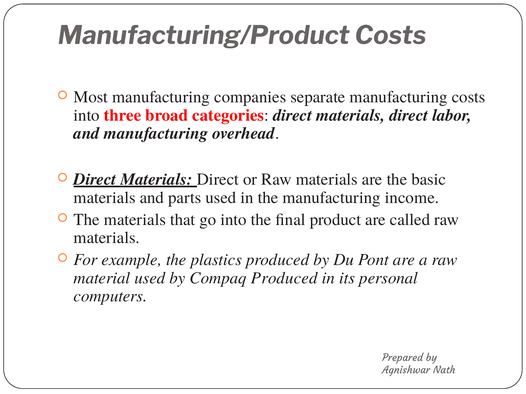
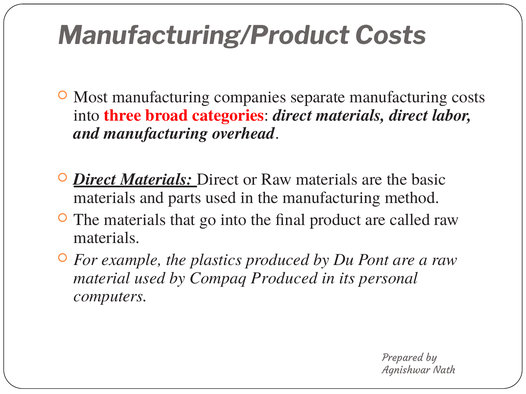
income: income -> method (412, 198)
